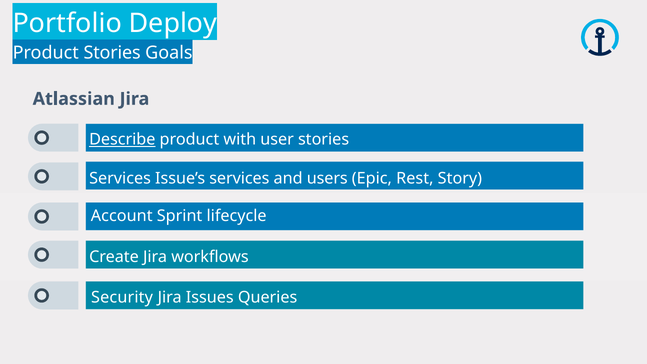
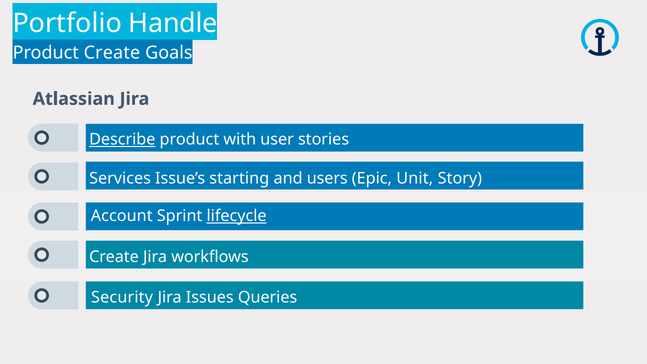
Deploy: Deploy -> Handle (173, 23)
Product Stories: Stories -> Create (112, 53)
Issue’s services: services -> starting (239, 178)
Rest: Rest -> Unit (415, 178)
lifecycle underline: none -> present (237, 216)
